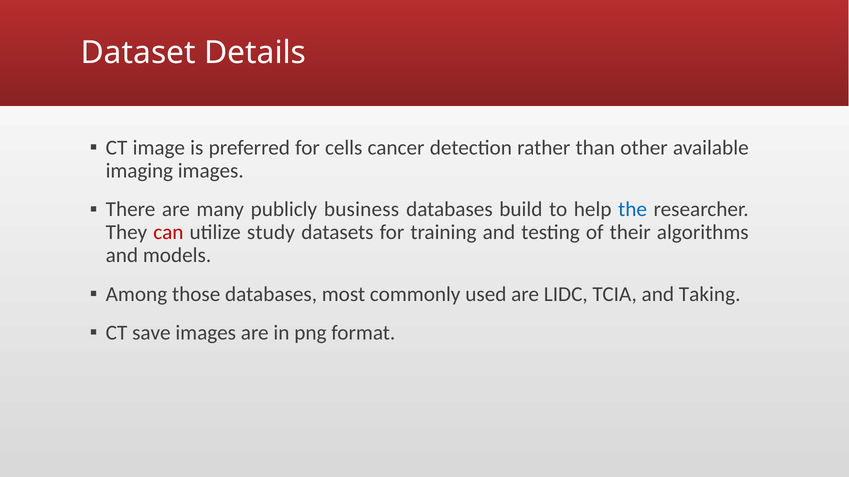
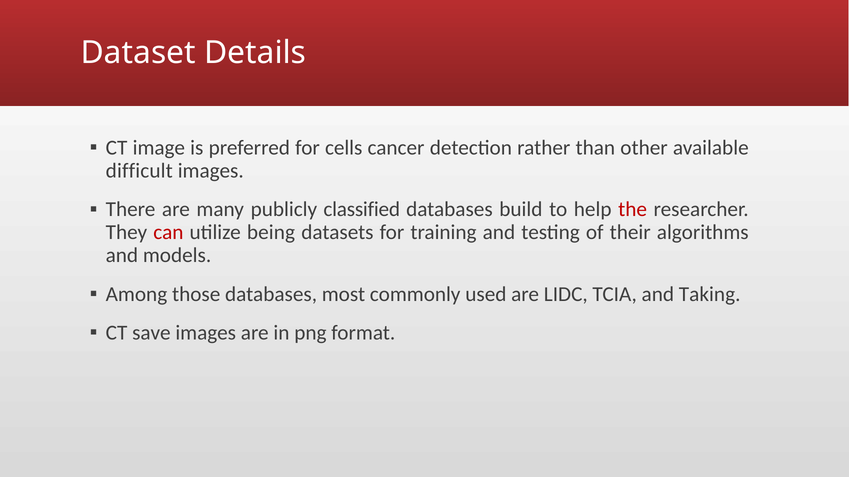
imaging: imaging -> difficult (139, 171)
business: business -> classified (362, 210)
the colour: blue -> red (633, 210)
study: study -> being (271, 233)
